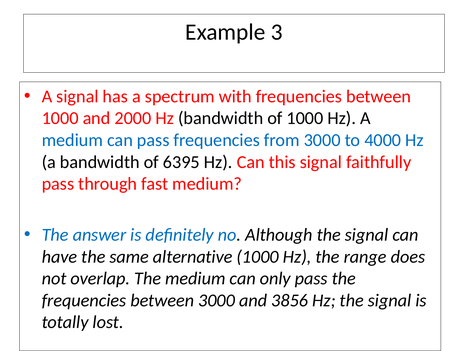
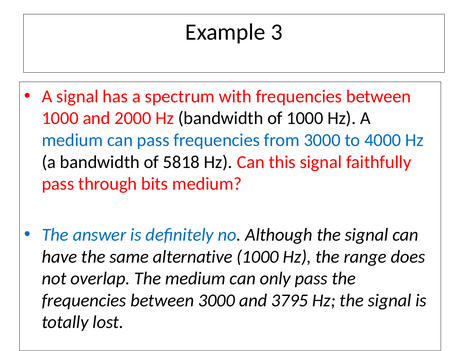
6395: 6395 -> 5818 (181, 162)
fast: fast -> bits (155, 184)
3856: 3856 -> 3795 (290, 300)
